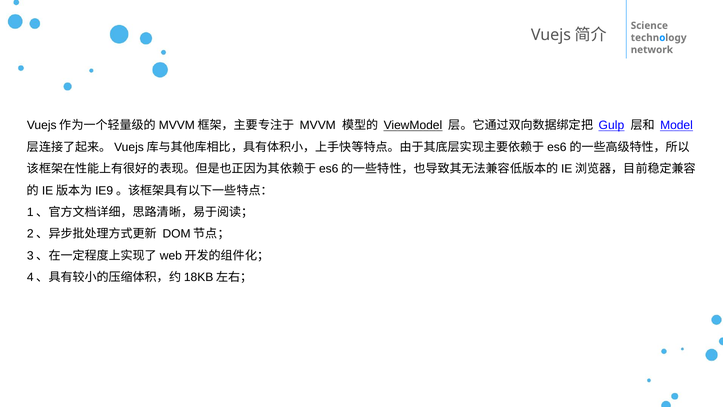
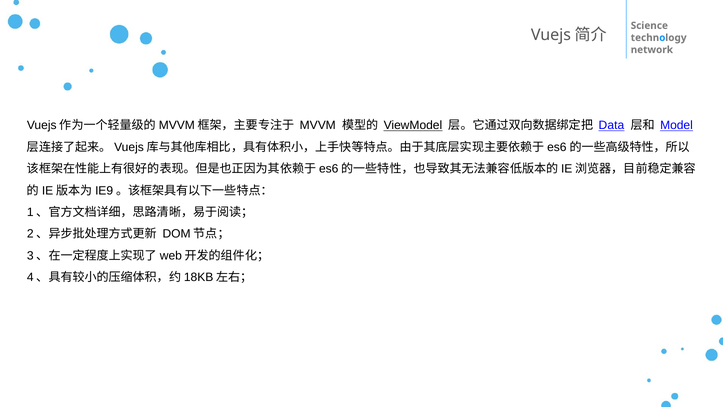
Gulp: Gulp -> Data (611, 125)
